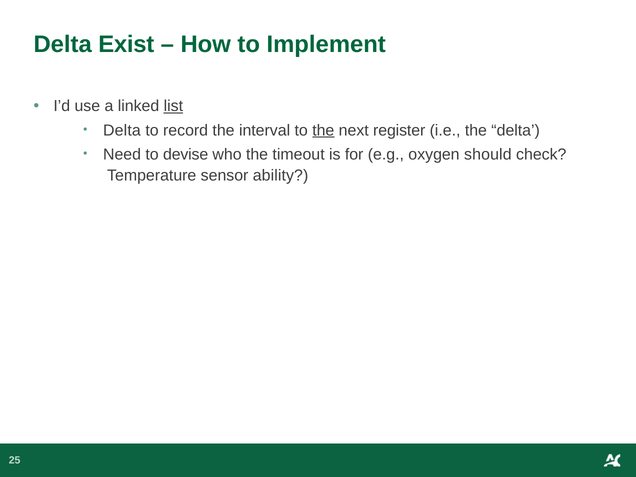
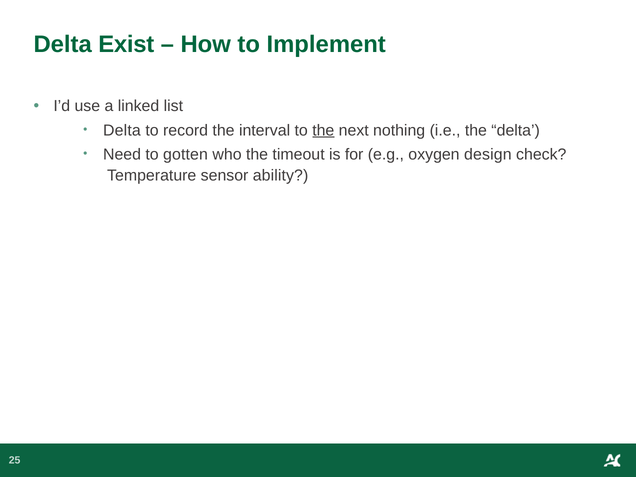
list underline: present -> none (173, 106)
register: register -> nothing (399, 130)
devise: devise -> gotten (186, 155)
should: should -> design (488, 155)
